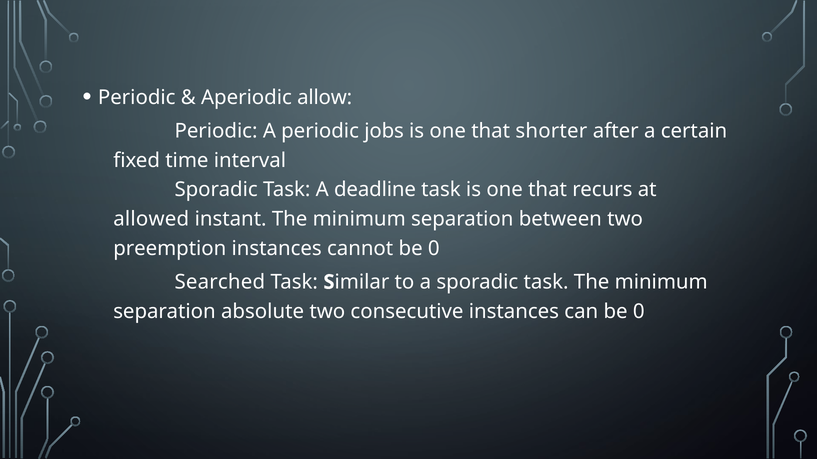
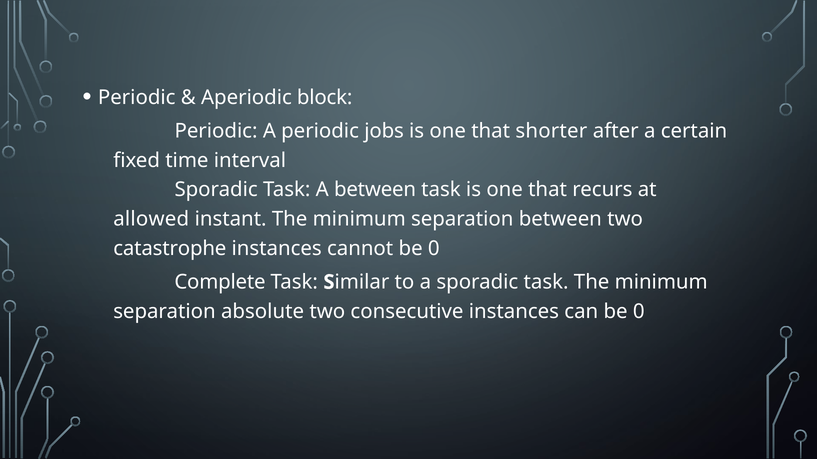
allow: allow -> block (325, 97)
A deadline: deadline -> between (375, 190)
preemption: preemption -> catastrophe (170, 249)
Searched: Searched -> Complete (220, 282)
